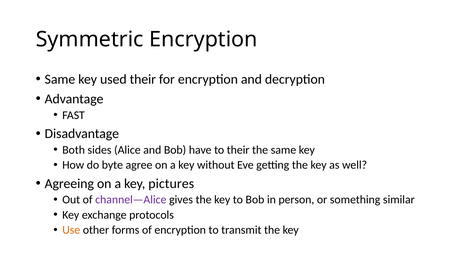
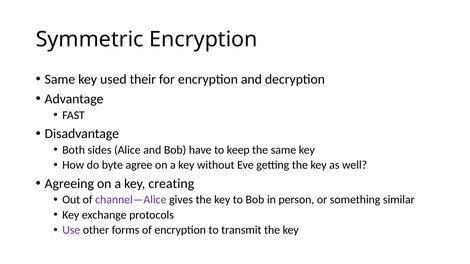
to their: their -> keep (238, 150)
pictures: pictures -> creating (171, 184)
Use colour: orange -> purple (71, 230)
